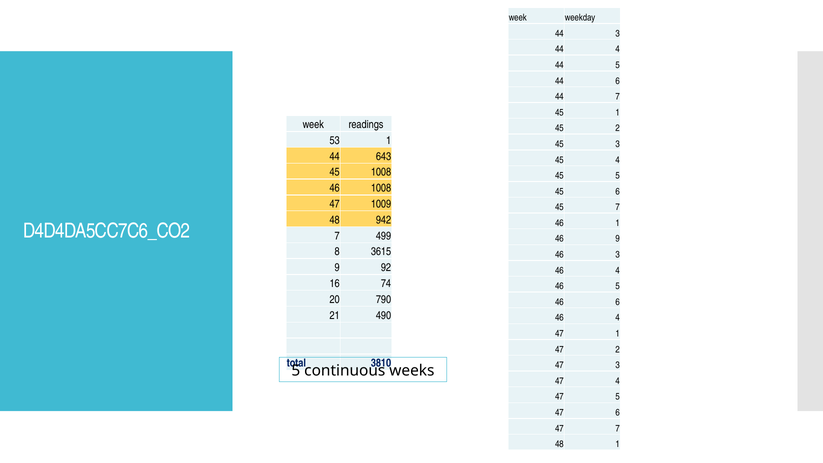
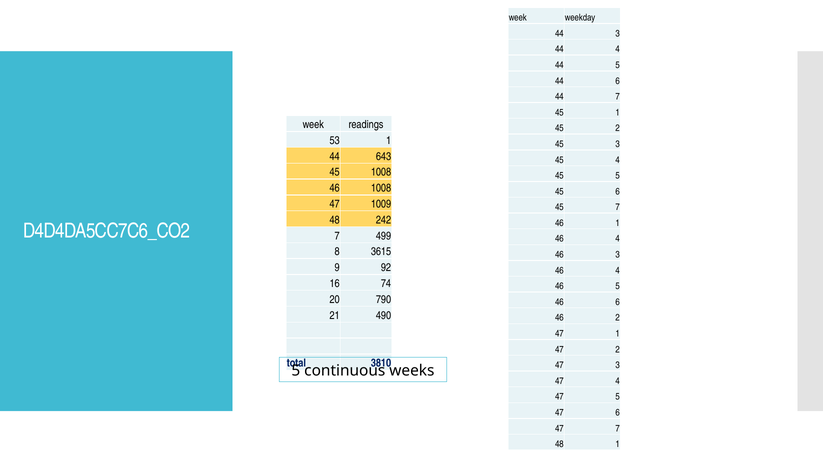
942: 942 -> 242 (384, 220)
9: 9 -> 4 (618, 239)
4: 4 -> 2 (618, 318)
